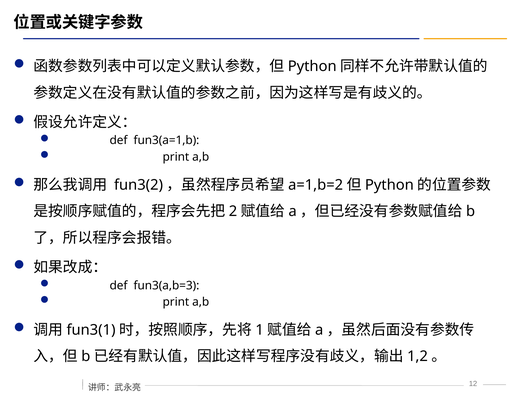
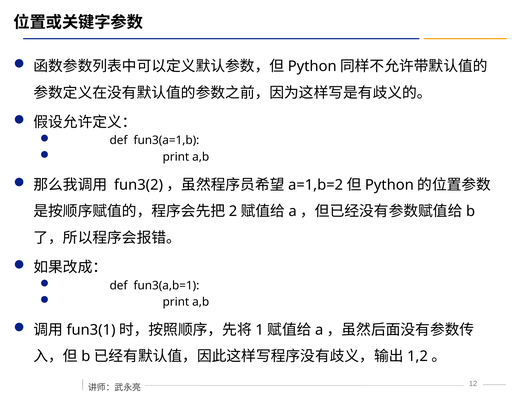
fun3(a,b=3: fun3(a,b=3 -> fun3(a,b=1 (166, 285)
